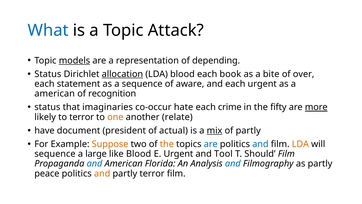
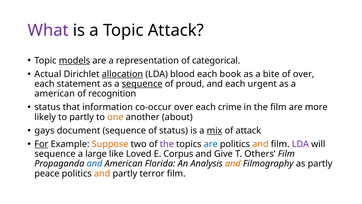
What colour: blue -> purple (48, 30)
depending: depending -> categorical (216, 60)
Status: Status -> Actual (48, 74)
sequence underline: none -> present (142, 84)
aware: aware -> proud (190, 84)
imaginaries: imaginaries -> information (108, 107)
co-occur hate: hate -> over (184, 107)
the fifty: fifty -> film (278, 107)
more underline: present -> none (316, 107)
to terror: terror -> partly (82, 117)
relate: relate -> about (177, 117)
have: have -> gays (44, 130)
document president: president -> sequence (124, 130)
of actual: actual -> status (174, 130)
of partly: partly -> attack (248, 130)
For underline: none -> present (41, 144)
the colour: orange -> purple (167, 144)
and colour: blue -> orange (260, 144)
LDA colour: orange -> purple (300, 144)
like Blood: Blood -> Loved (139, 154)
E Urgent: Urgent -> Corpus (178, 154)
Tool: Tool -> Give (223, 154)
Should: Should -> Others (260, 154)
and colour: blue -> orange (233, 163)
